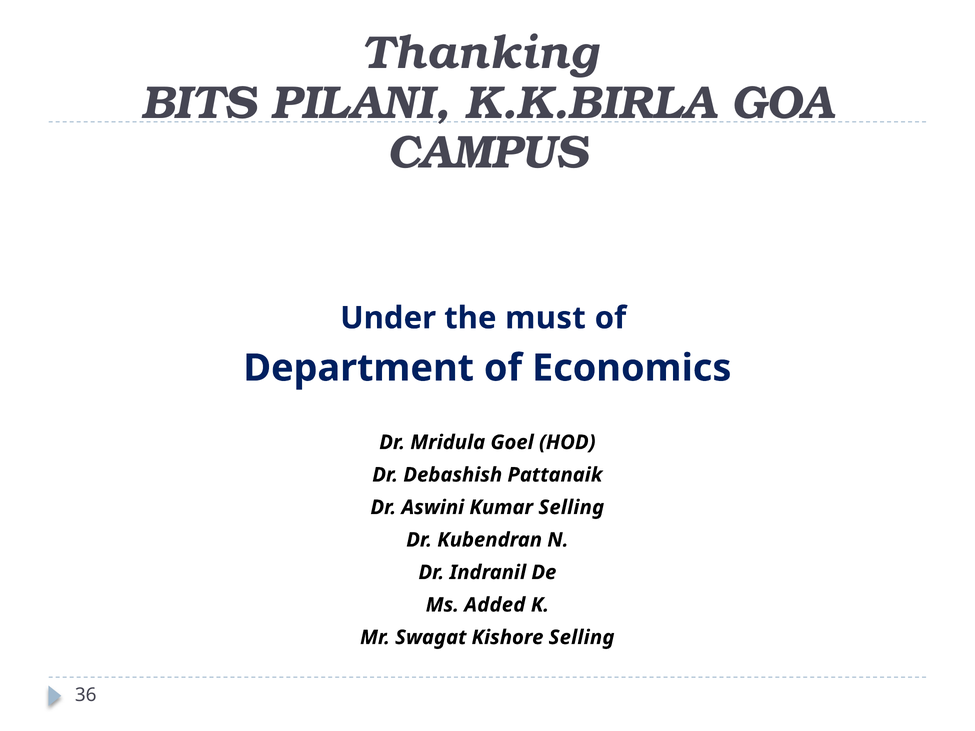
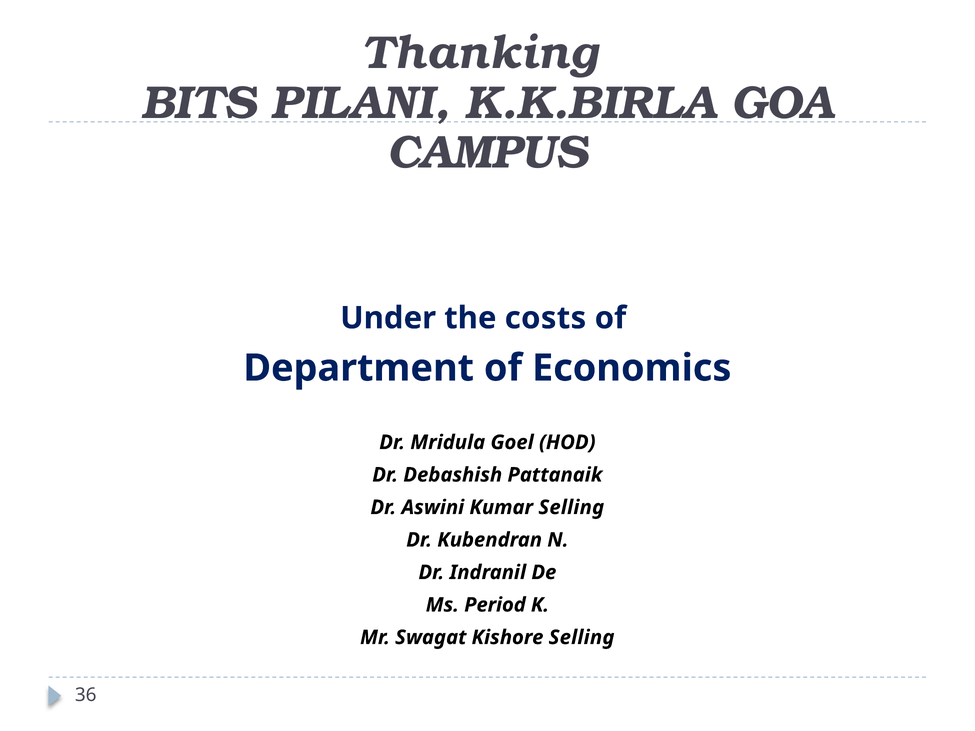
must: must -> costs (545, 318)
Added: Added -> Period (495, 605)
